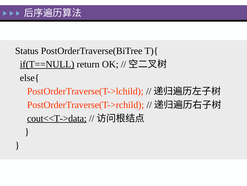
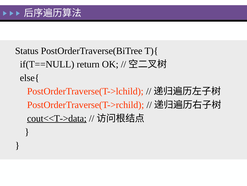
if(T==NULL underline: present -> none (47, 64)
